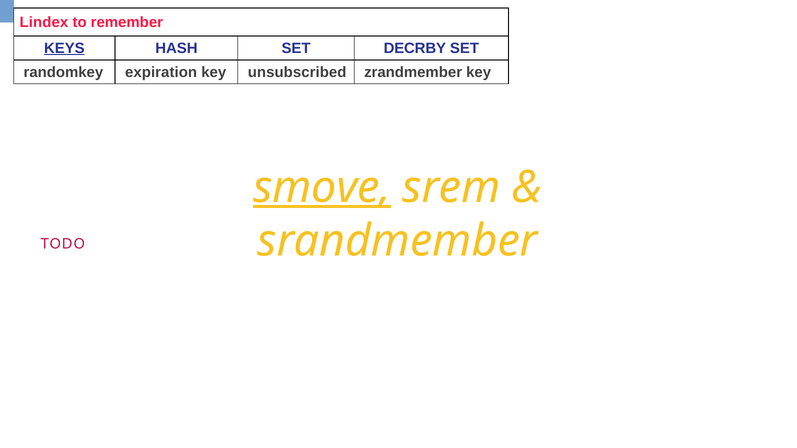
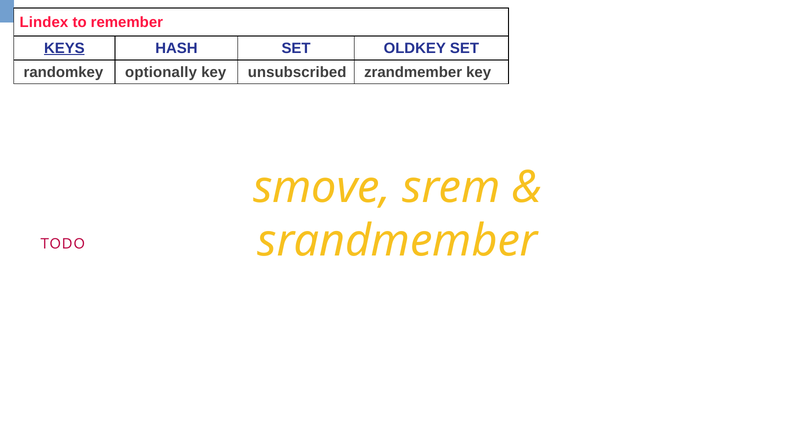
DECRBY: DECRBY -> OLDKEY (415, 48)
expiration: expiration -> optionally (161, 72)
smove underline: present -> none (322, 187)
